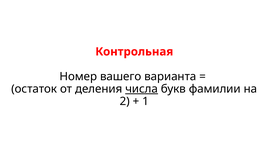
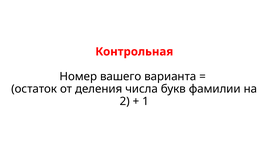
числа underline: present -> none (142, 89)
